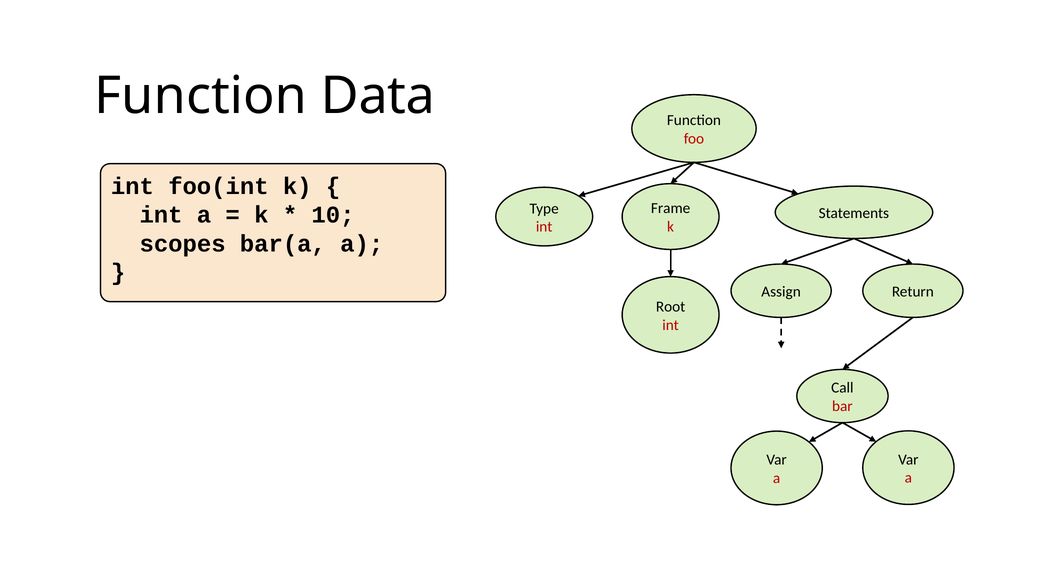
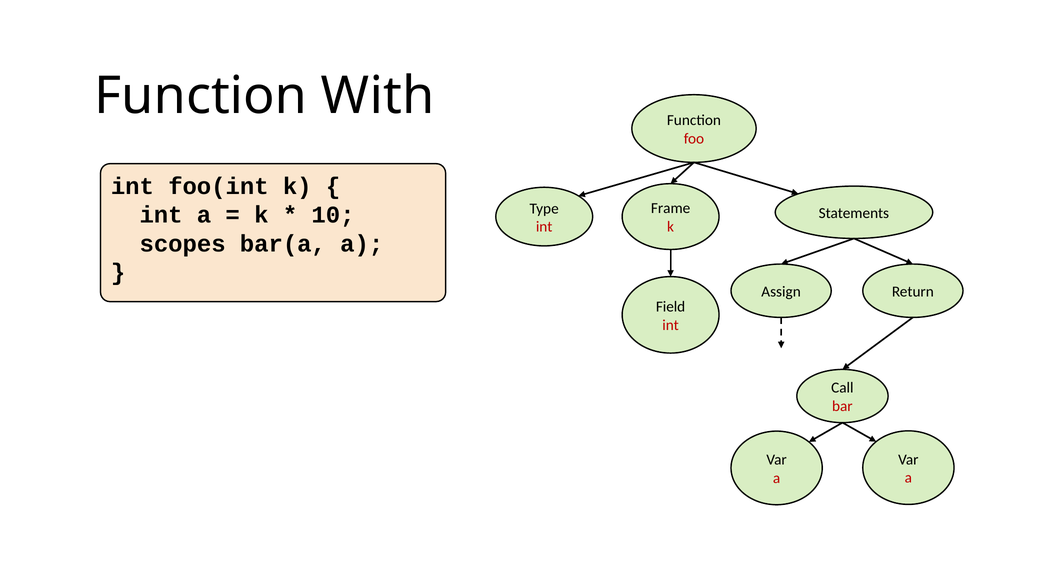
Data: Data -> With (378, 96)
Root: Root -> Field (671, 307)
